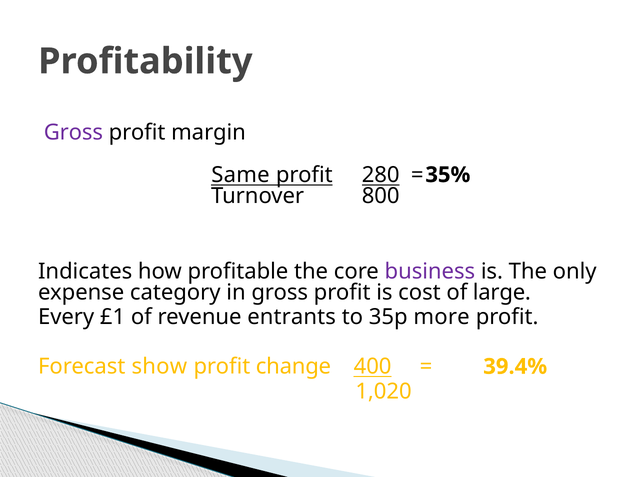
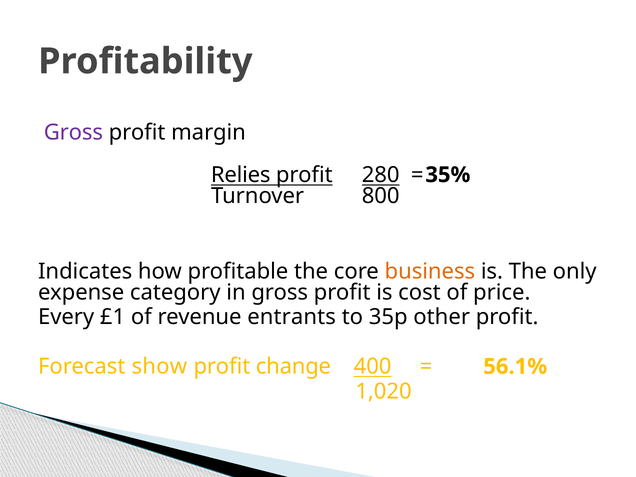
Same: Same -> Relies (241, 175)
business colour: purple -> orange (430, 271)
large: large -> price (502, 292)
more: more -> other (442, 317)
39.4%: 39.4% -> 56.1% (515, 367)
